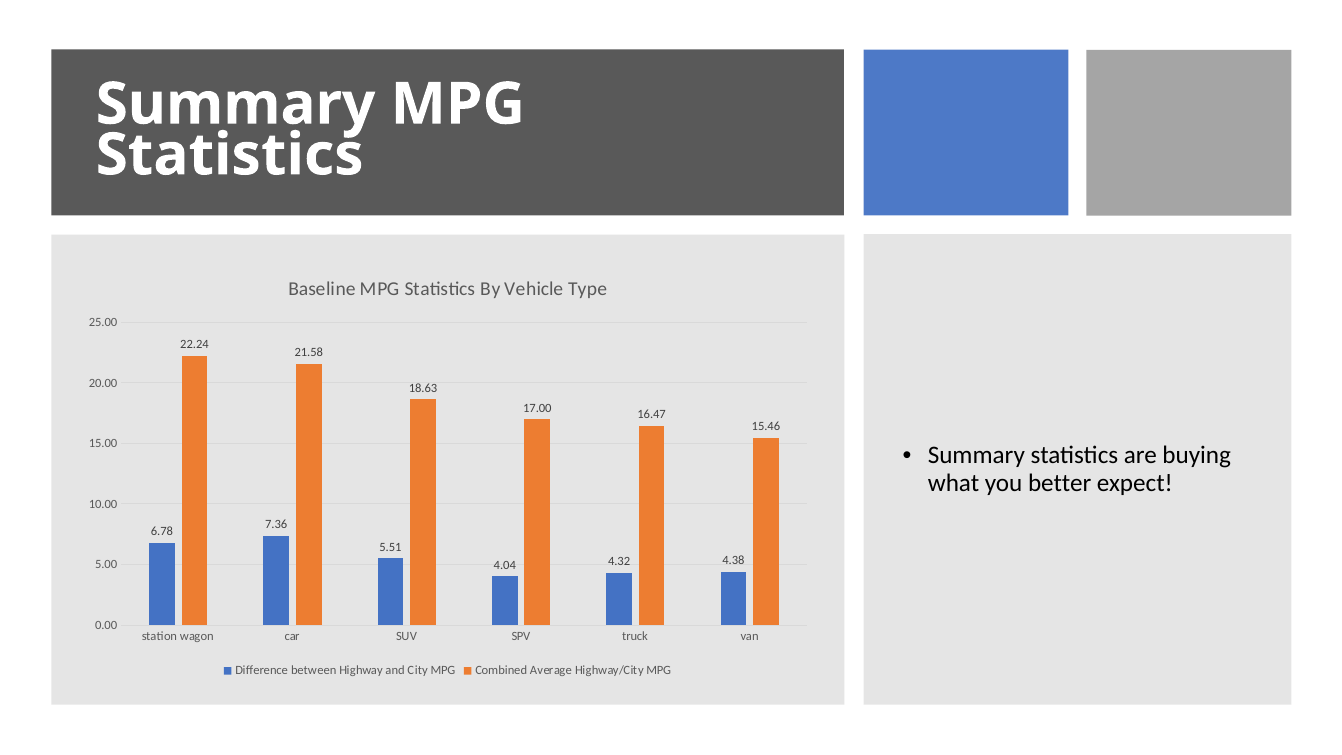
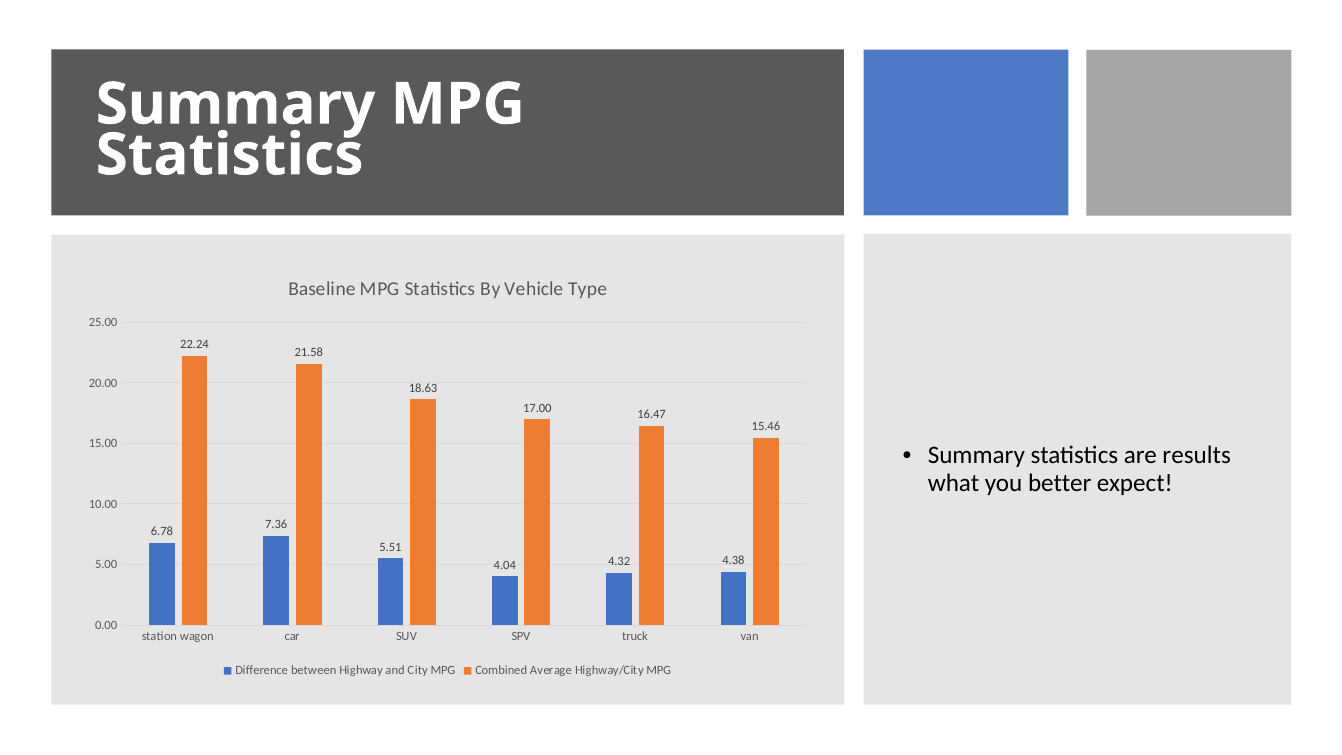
buying: buying -> results (1197, 456)
